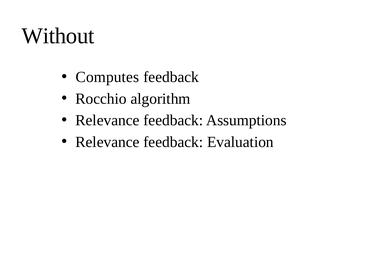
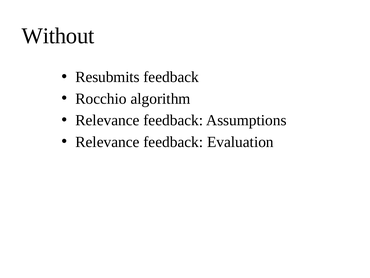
Computes: Computes -> Resubmits (107, 77)
